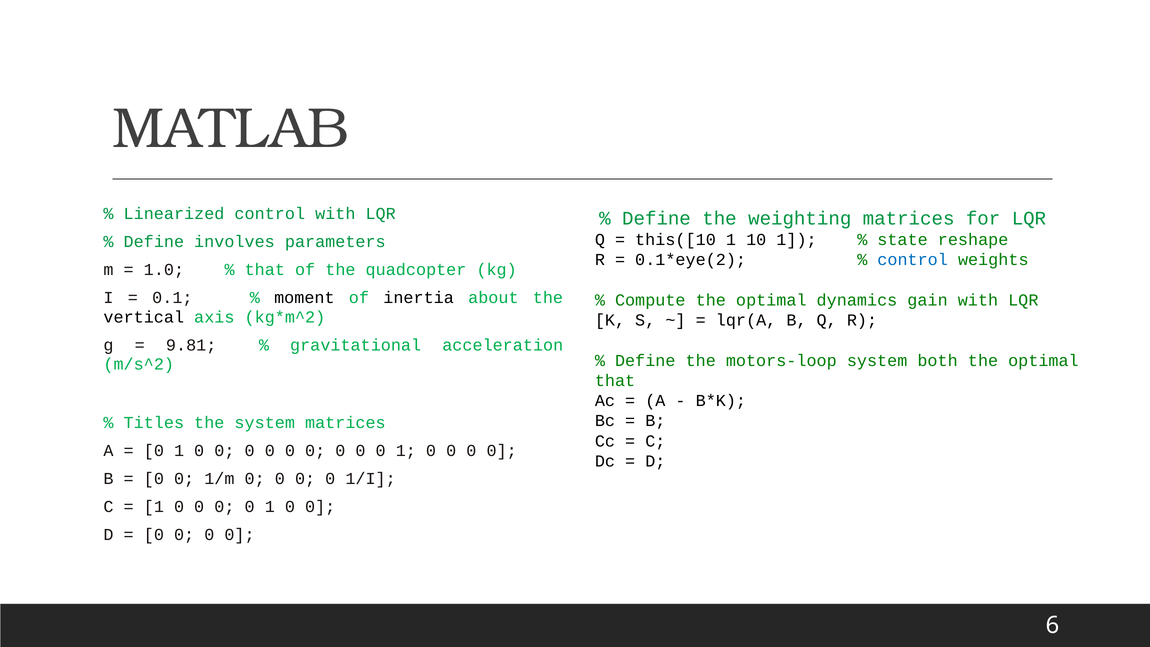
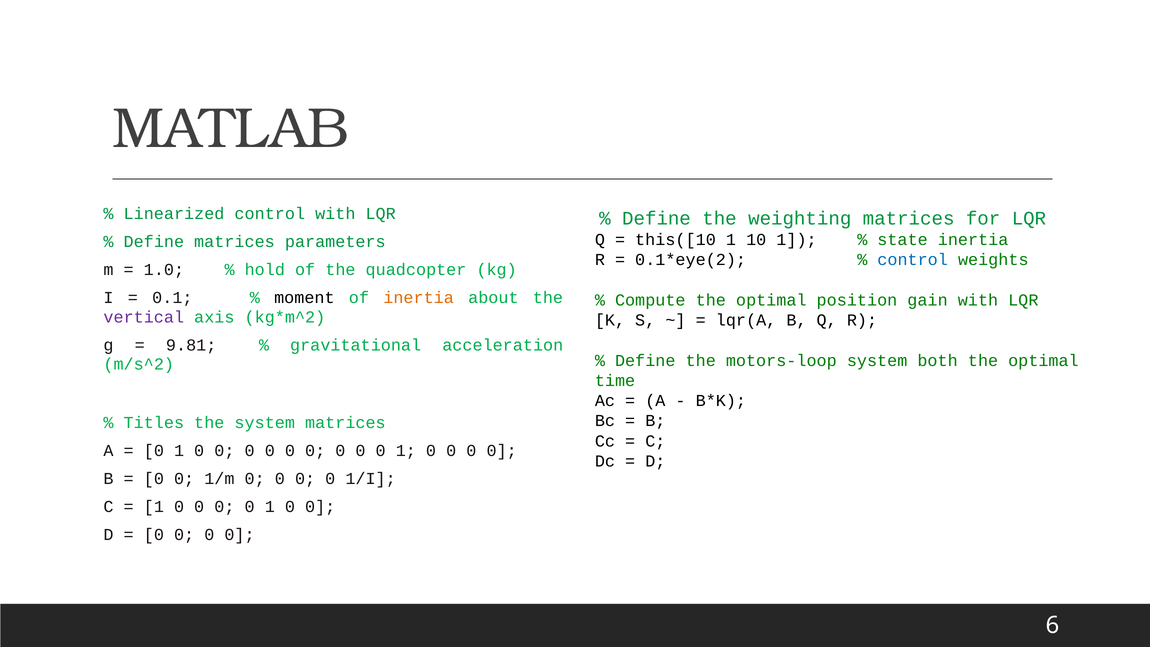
state reshape: reshape -> inertia (973, 240)
Define involves: involves -> matrices (234, 242)
that: that -> hold (265, 270)
inertia colour: black -> orange (419, 298)
dynamics: dynamics -> position (857, 300)
vertical colour: black -> purple (144, 317)
that: that -> time (615, 381)
